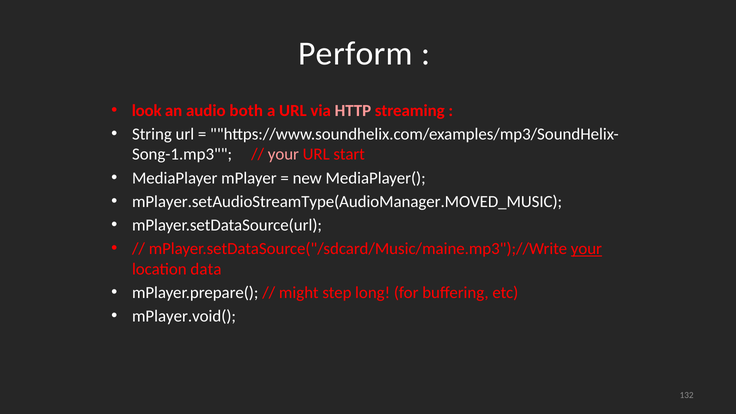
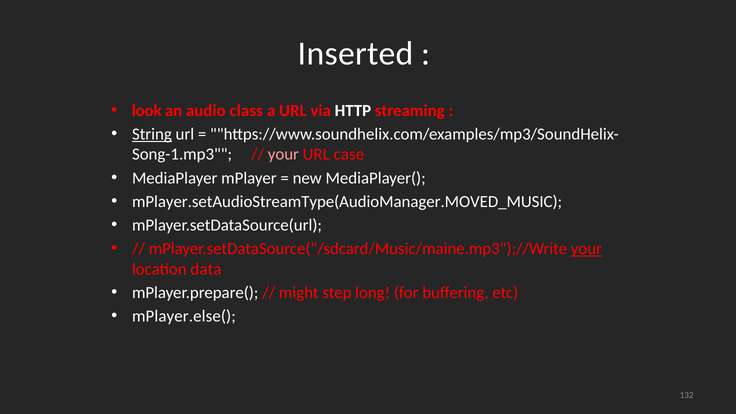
Perform: Perform -> Inserted (356, 53)
both: both -> class (246, 111)
HTTP colour: pink -> white (353, 111)
String underline: none -> present (152, 134)
start: start -> case (349, 154)
mPlayer.void(: mPlayer.void( -> mPlayer.else( (184, 316)
